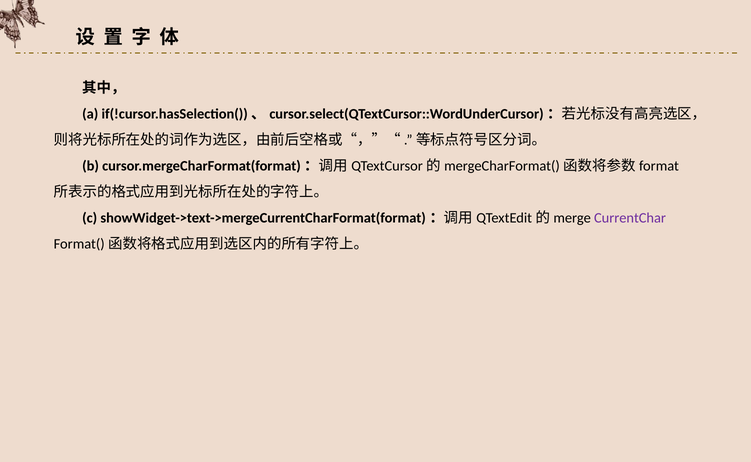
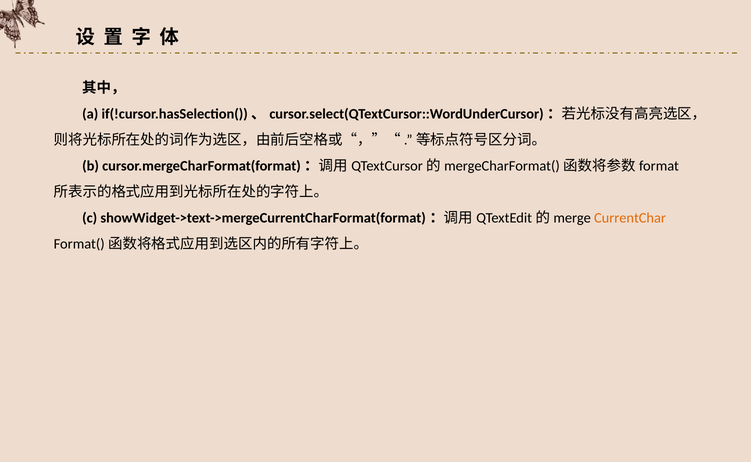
CurrentChar colour: purple -> orange (630, 218)
